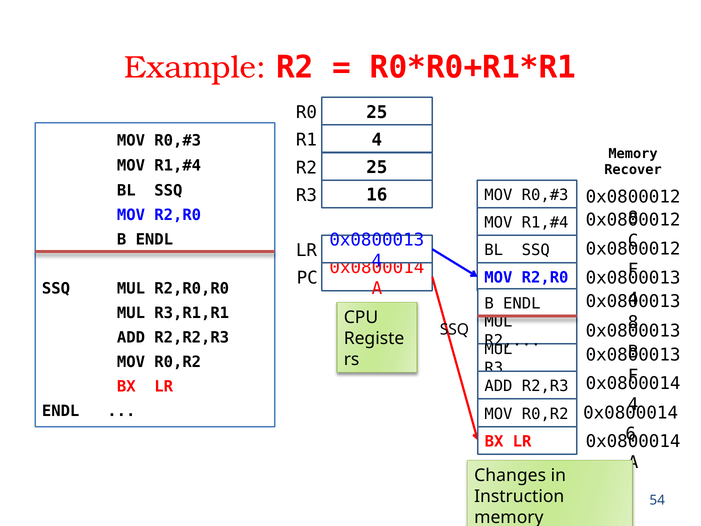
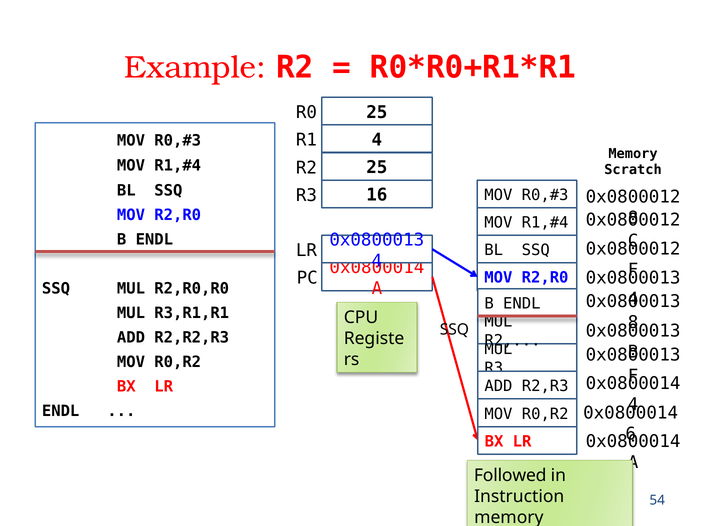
Recover: Recover -> Scratch (633, 170)
Changes: Changes -> Followed (510, 475)
